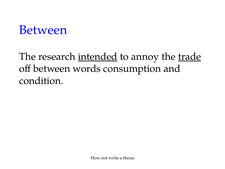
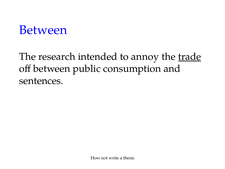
intended underline: present -> none (98, 57)
words: words -> public (87, 69)
condition: condition -> sentences (41, 81)
